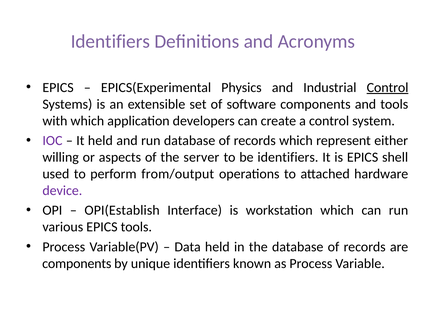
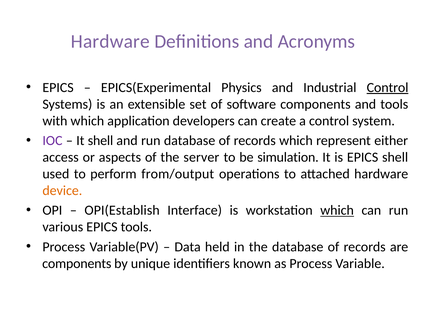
Identifiers: Identifiers -> Hardware (110, 42)
It held: held -> shell (100, 141)
willing: willing -> access (61, 157)
be identifiers: identifiers -> simulation (288, 157)
device colour: purple -> orange (62, 191)
which underline: none -> present (337, 211)
